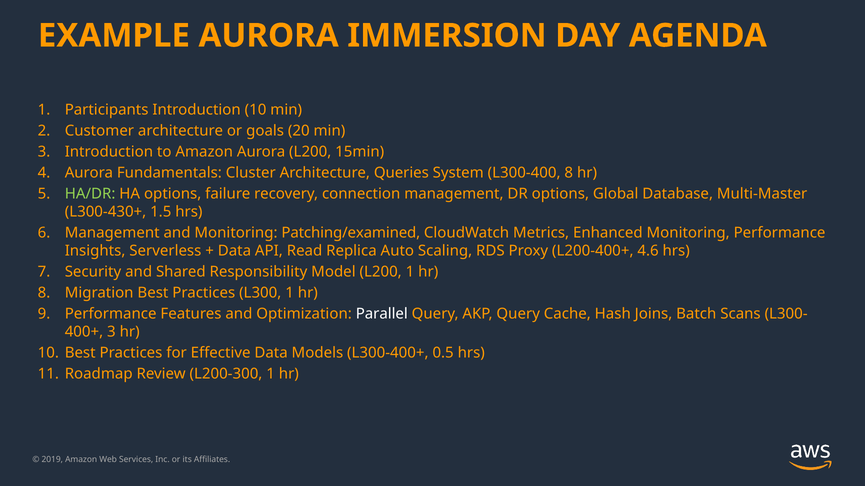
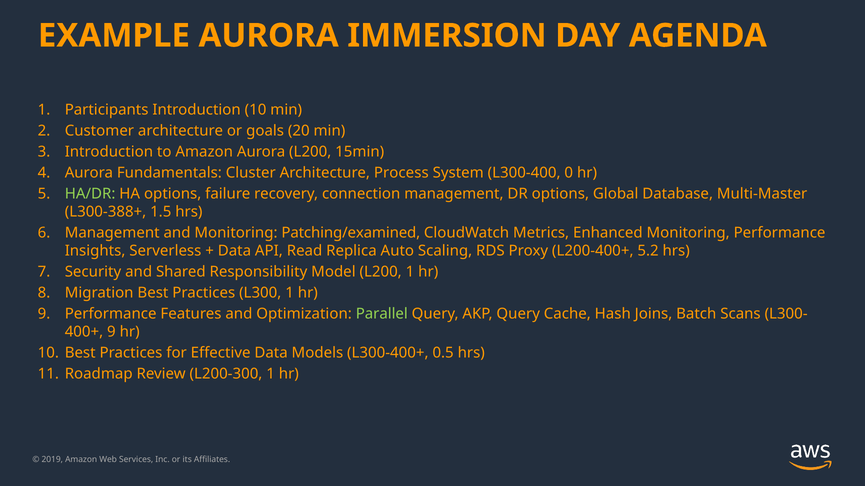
Queries: Queries -> Process (401, 173)
L300-400 8: 8 -> 0 (569, 173)
L300-430+: L300-430+ -> L300-388+ (106, 212)
4.6: 4.6 -> 5.2 (648, 251)
Parallel colour: white -> light green (382, 314)
3: 3 -> 9 (111, 332)
